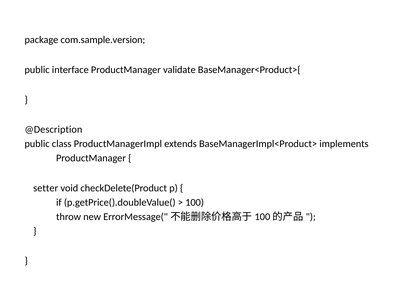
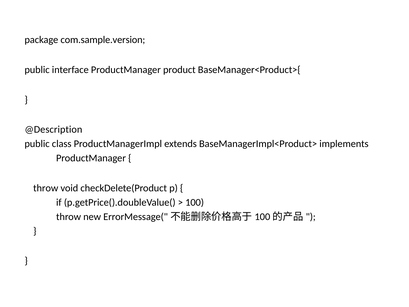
validate: validate -> product (179, 70)
setter: setter -> throw (46, 188)
